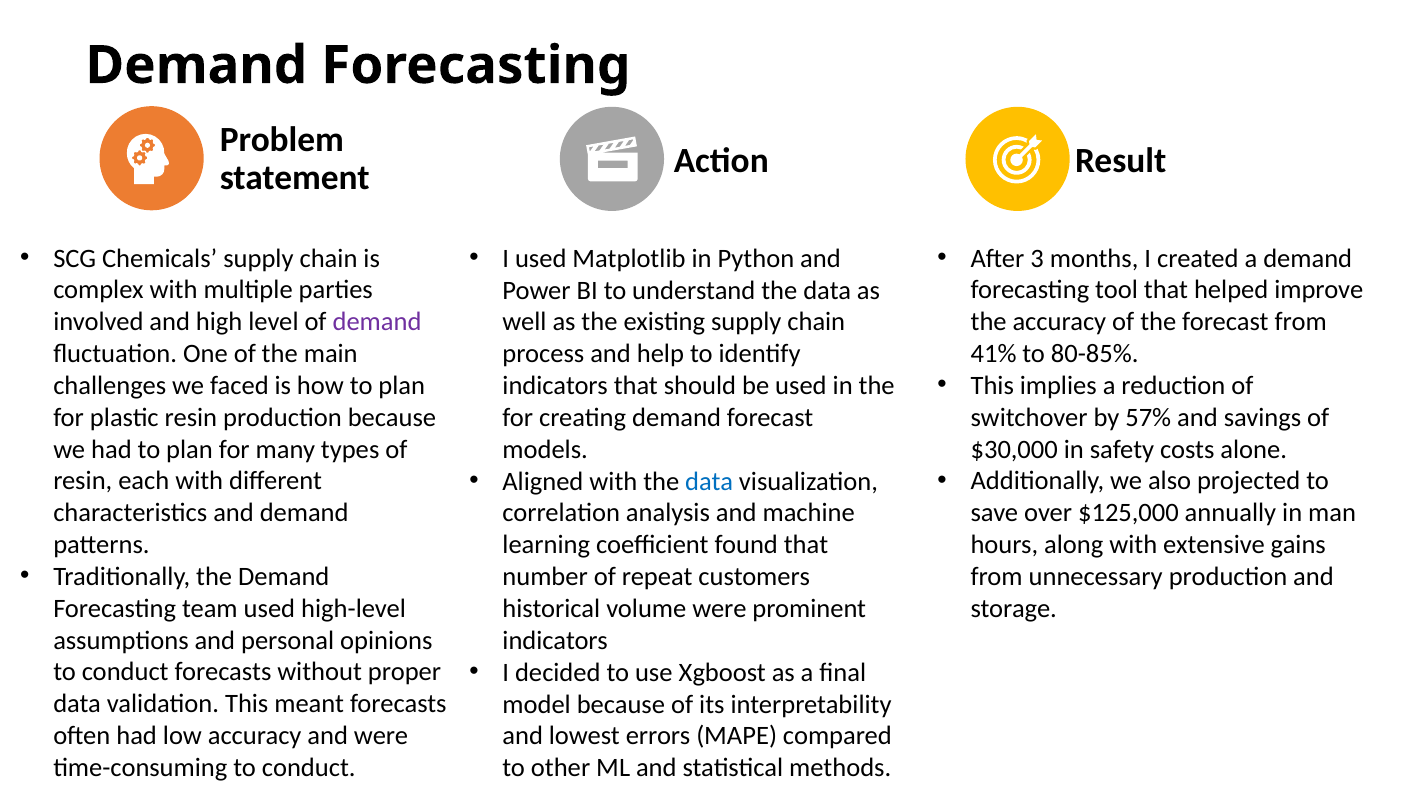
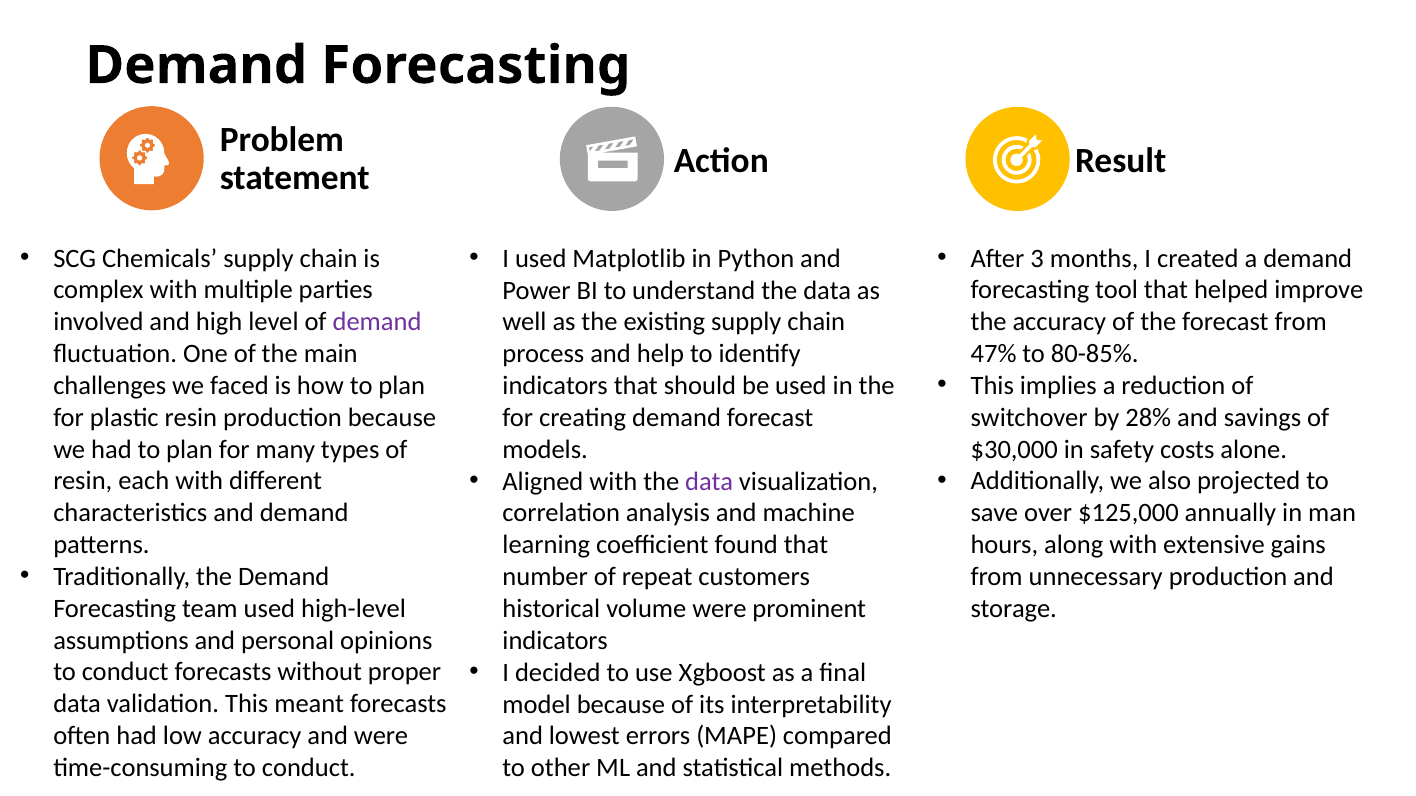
41%: 41% -> 47% (994, 354)
57%: 57% -> 28% (1148, 418)
data colour: blue -> purple (709, 482)
